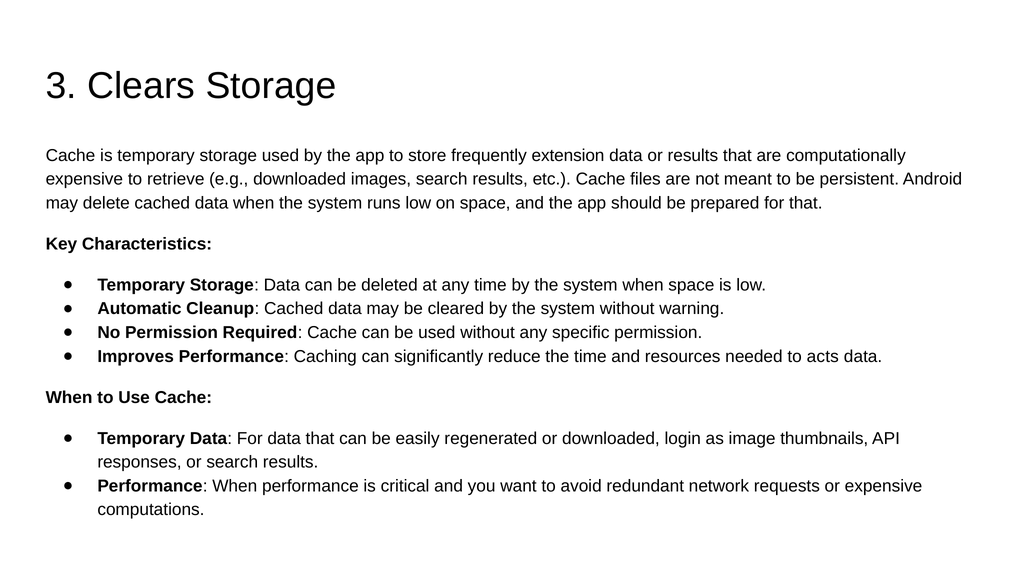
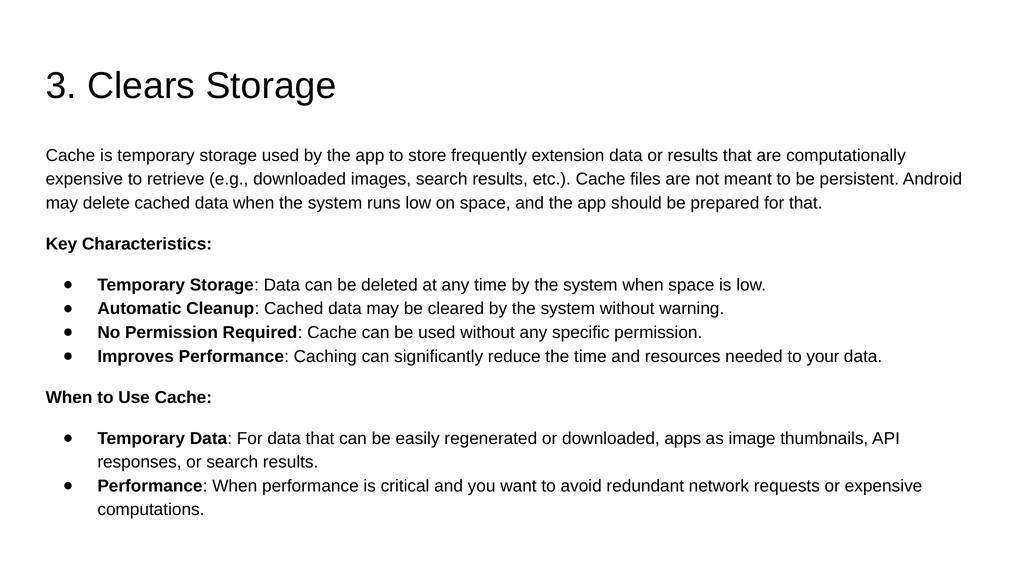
acts: acts -> your (823, 356)
login: login -> apps (683, 439)
